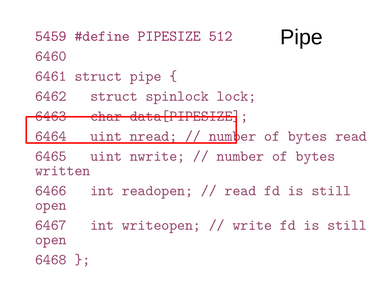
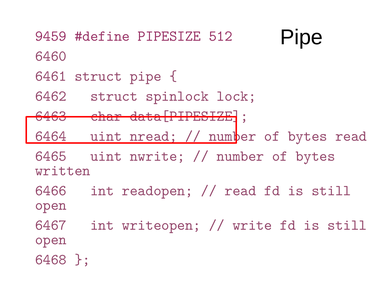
5459: 5459 -> 9459 (51, 36)
